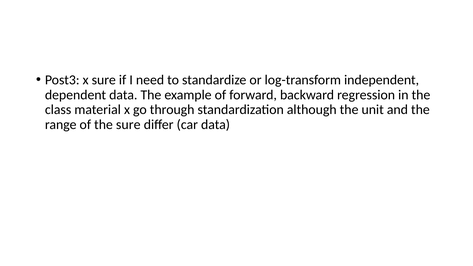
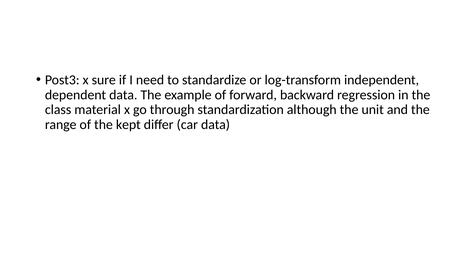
the sure: sure -> kept (128, 125)
